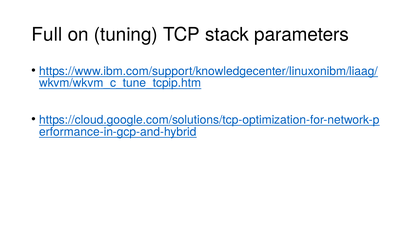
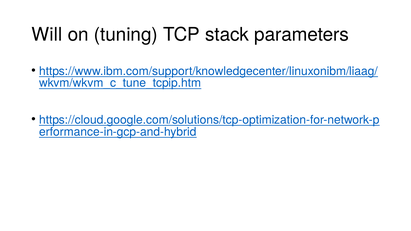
Full: Full -> Will (47, 35)
